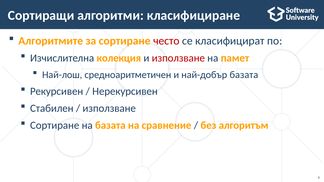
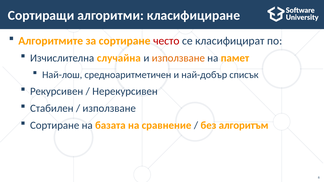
колекция: колекция -> случайна (119, 58)
използване colour: red -> orange (178, 58)
най-добър базата: базата -> списък (244, 75)
